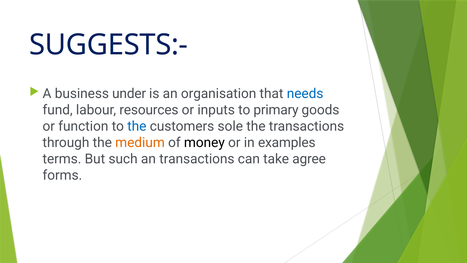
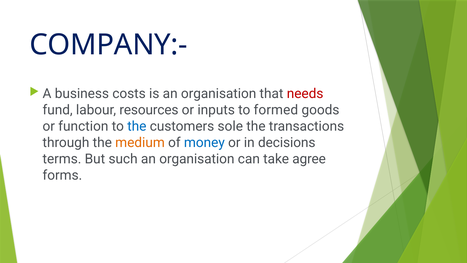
SUGGESTS:-: SUGGESTS:- -> COMPANY:- (109, 45)
under: under -> costs (129, 94)
needs colour: blue -> red (305, 94)
primary: primary -> formed (276, 110)
money colour: black -> blue (204, 143)
examples: examples -> decisions (287, 143)
such an transactions: transactions -> organisation (197, 159)
